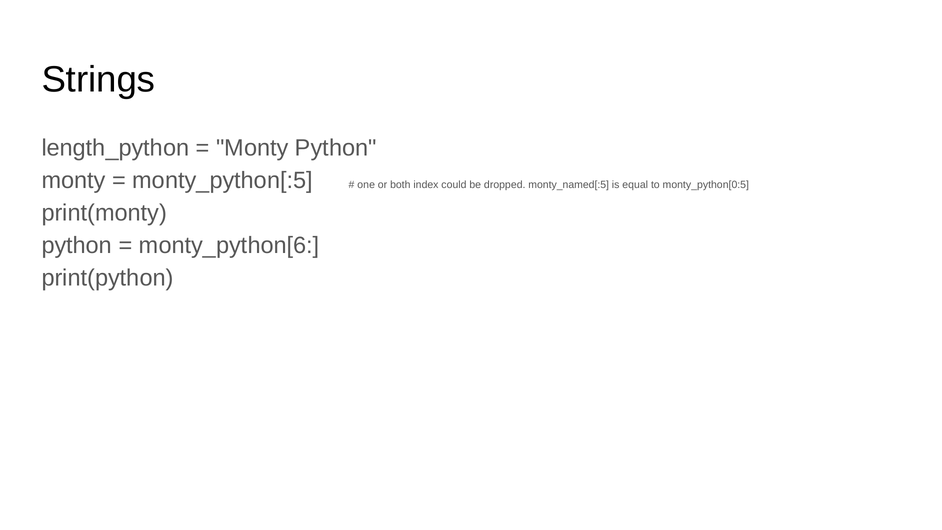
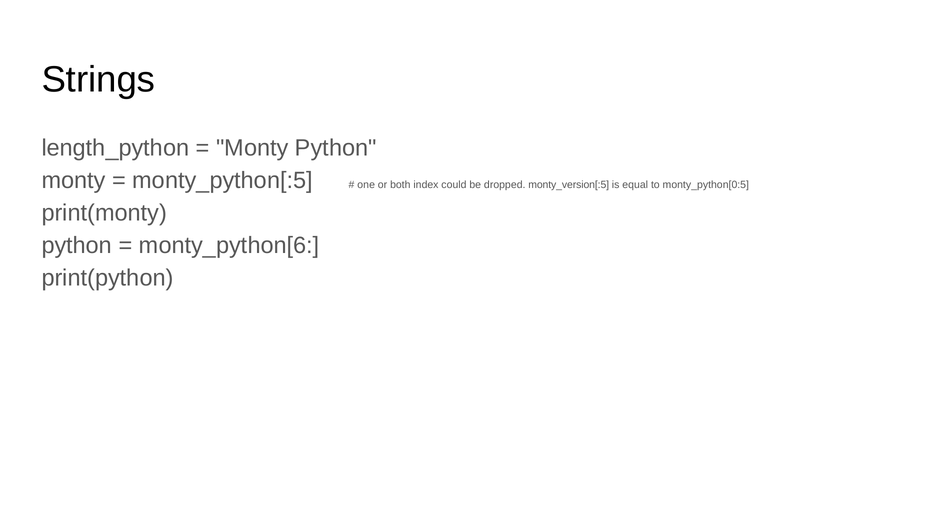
monty_named[:5: monty_named[:5 -> monty_version[:5 (569, 185)
